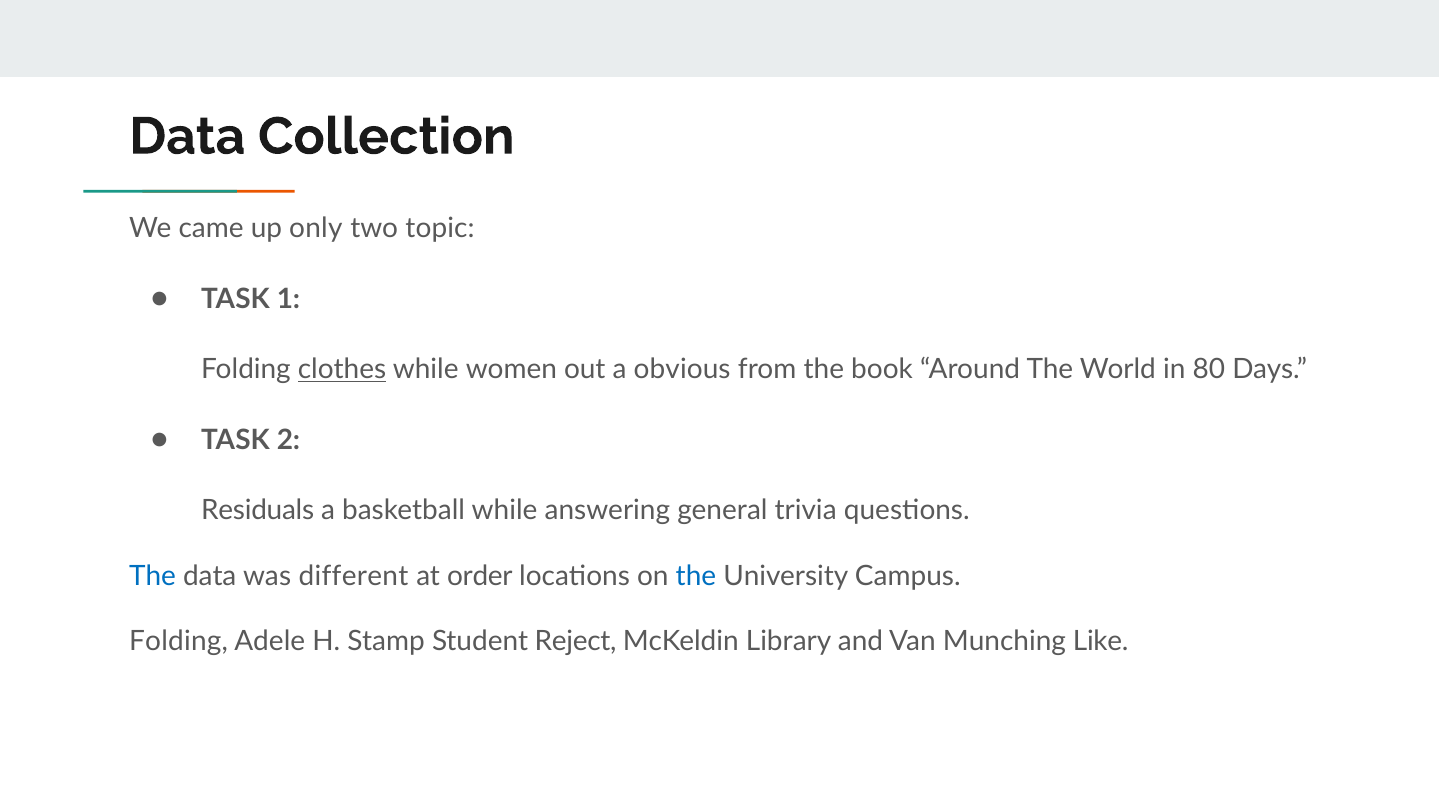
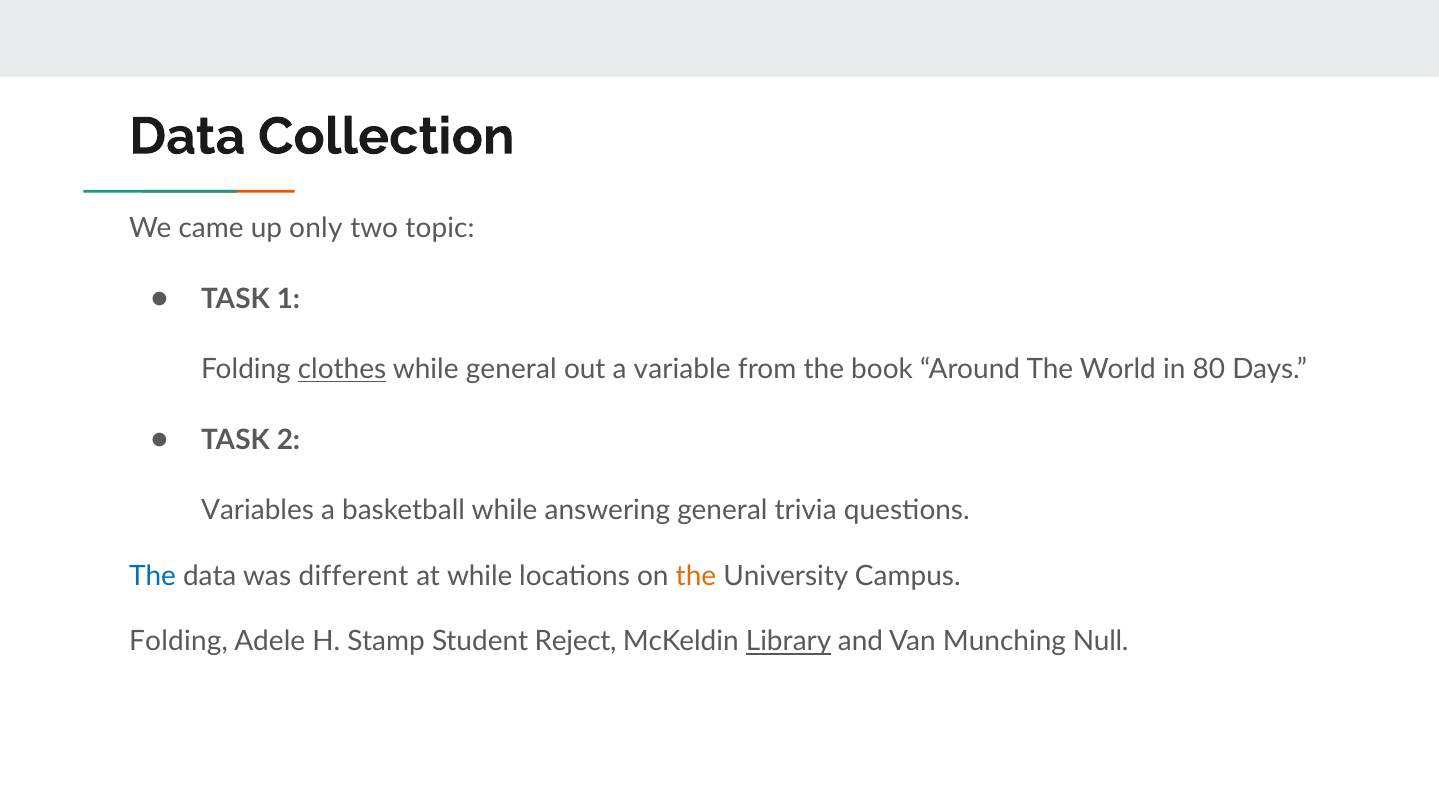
while women: women -> general (511, 369)
obvious: obvious -> variable (682, 369)
Residuals: Residuals -> Variables (258, 510)
at order: order -> while (480, 576)
the colour: blue -> orange (696, 576)
Library underline: none -> present (789, 641)
Like: Like -> Null (1101, 641)
